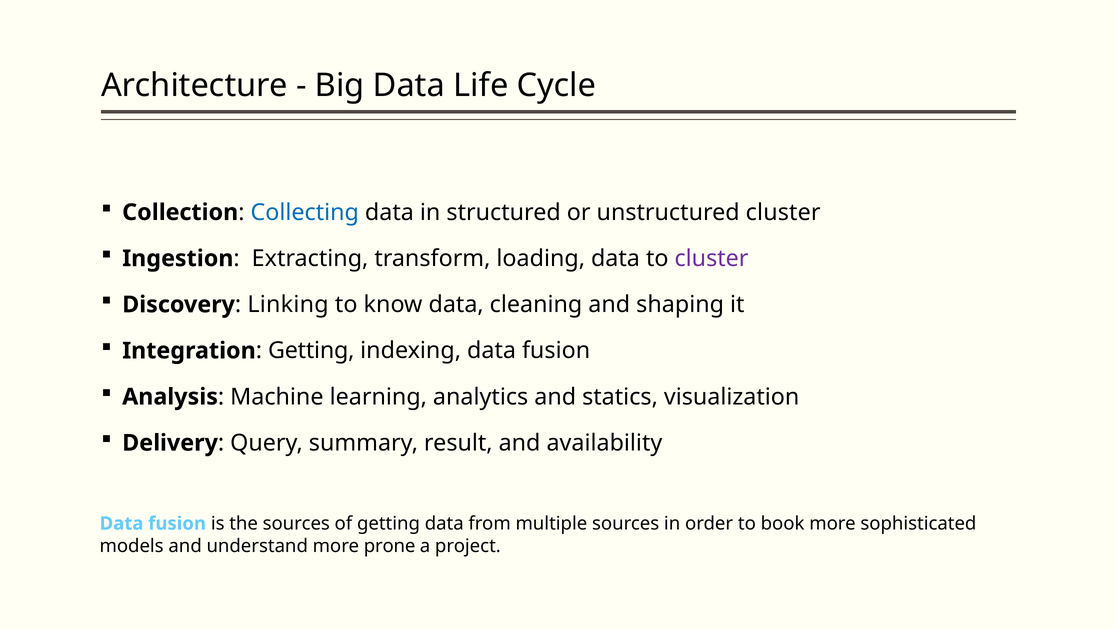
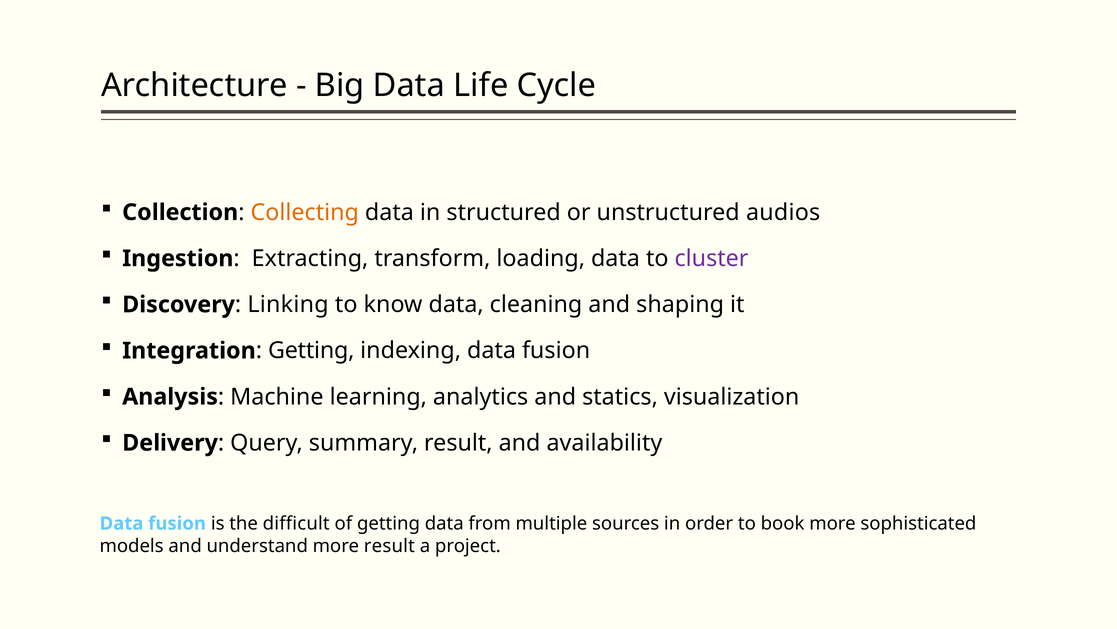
Collecting colour: blue -> orange (305, 212)
unstructured cluster: cluster -> audios (783, 212)
the sources: sources -> difficult (296, 523)
more prone: prone -> result (389, 545)
